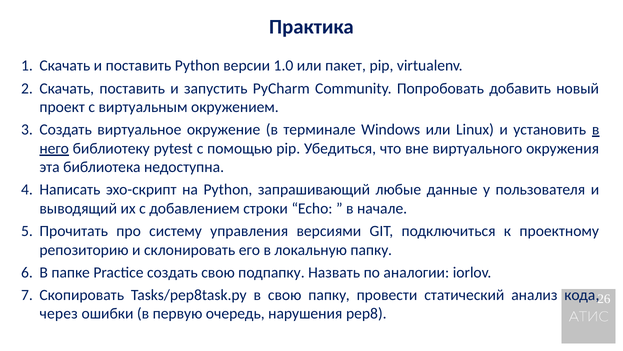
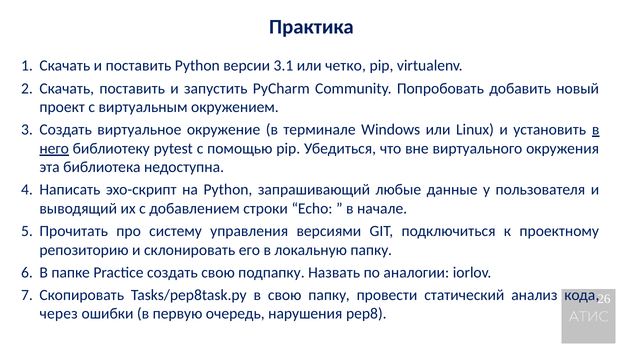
1.0: 1.0 -> 3.1 (283, 66)
пакет: пакет -> четко (346, 66)
